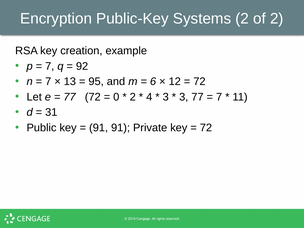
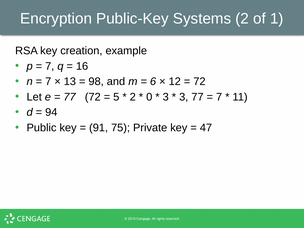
of 2: 2 -> 1 (277, 19)
92: 92 -> 16 (82, 66)
95: 95 -> 98 (96, 82)
0: 0 -> 5 (116, 97)
4: 4 -> 0 (149, 97)
31: 31 -> 94 (51, 112)
91 91: 91 -> 75 (121, 128)
72: 72 -> 47 (206, 128)
